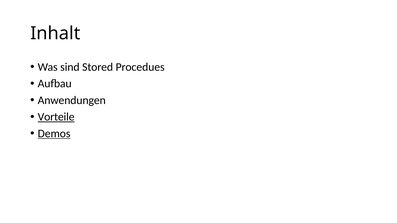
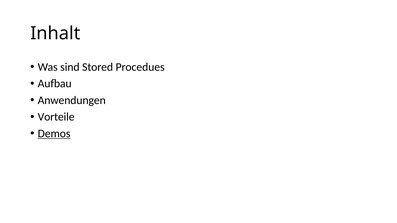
Vorteile underline: present -> none (56, 117)
